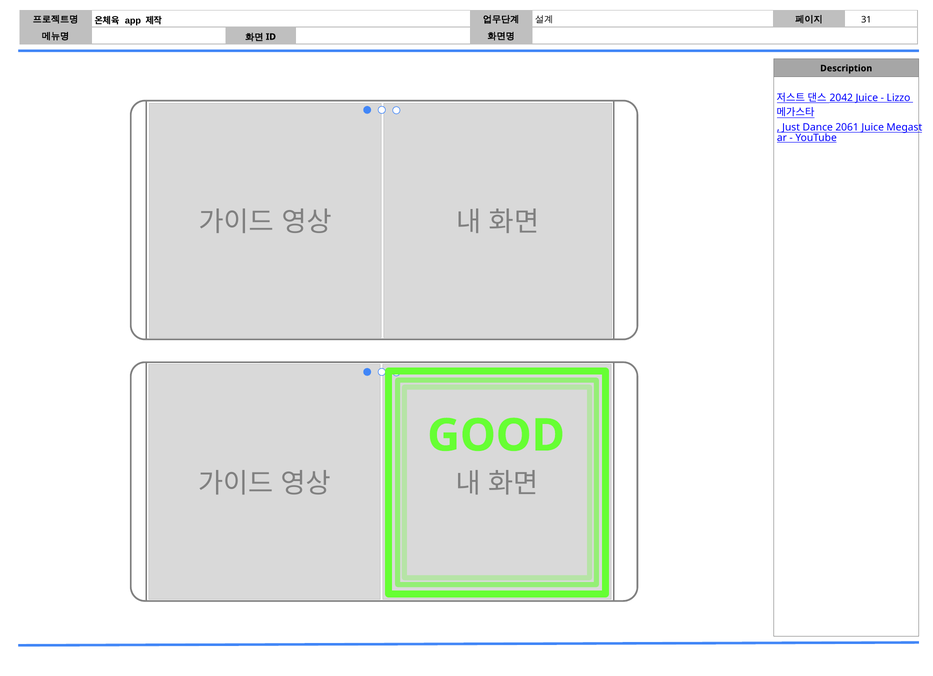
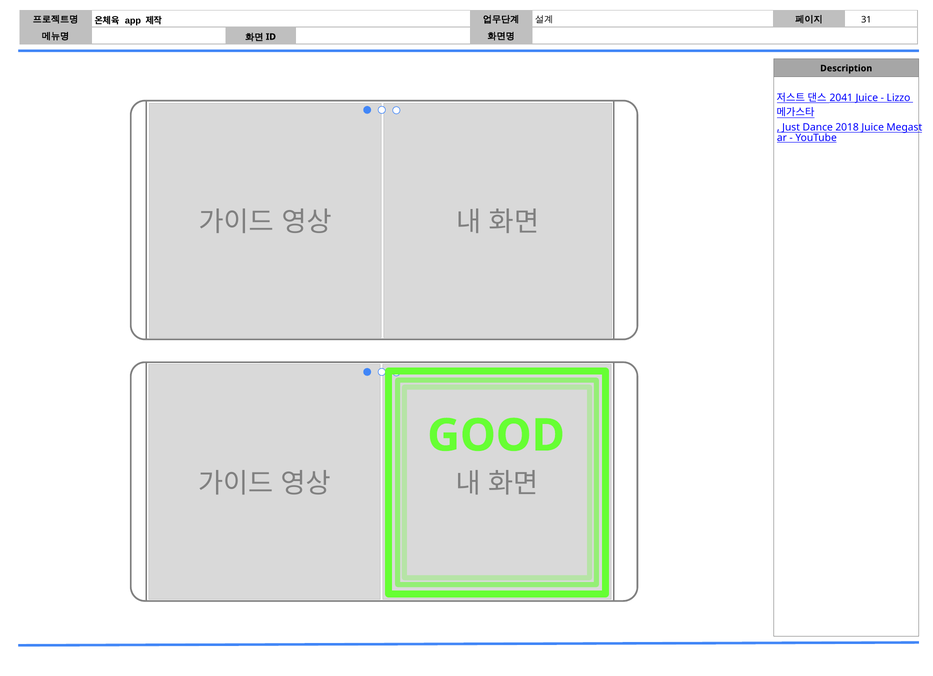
2042: 2042 -> 2041 (841, 98)
2061: 2061 -> 2018 (847, 127)
